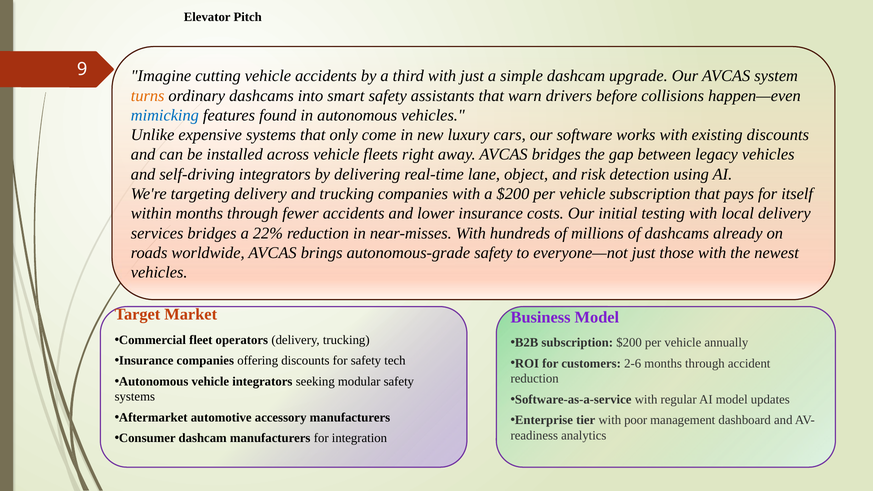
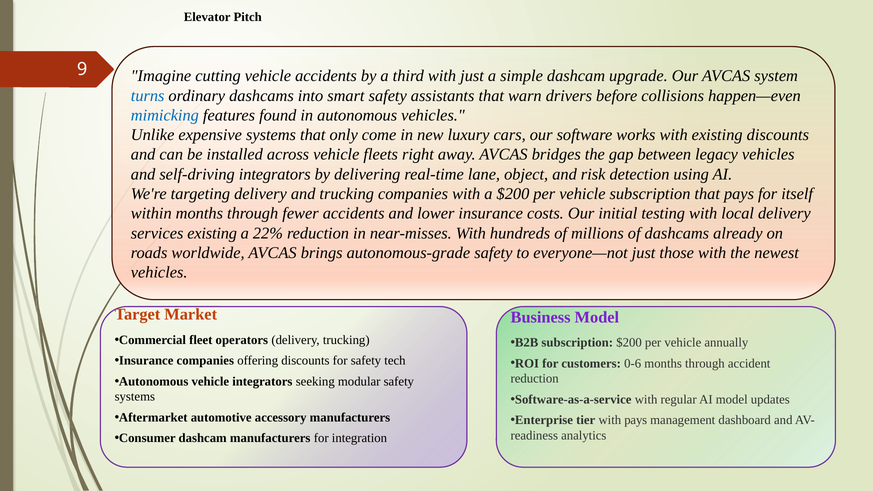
turns colour: orange -> blue (148, 96)
services bridges: bridges -> existing (212, 233)
2-6: 2-6 -> 0-6 (633, 364)
with poor: poor -> pays (636, 420)
